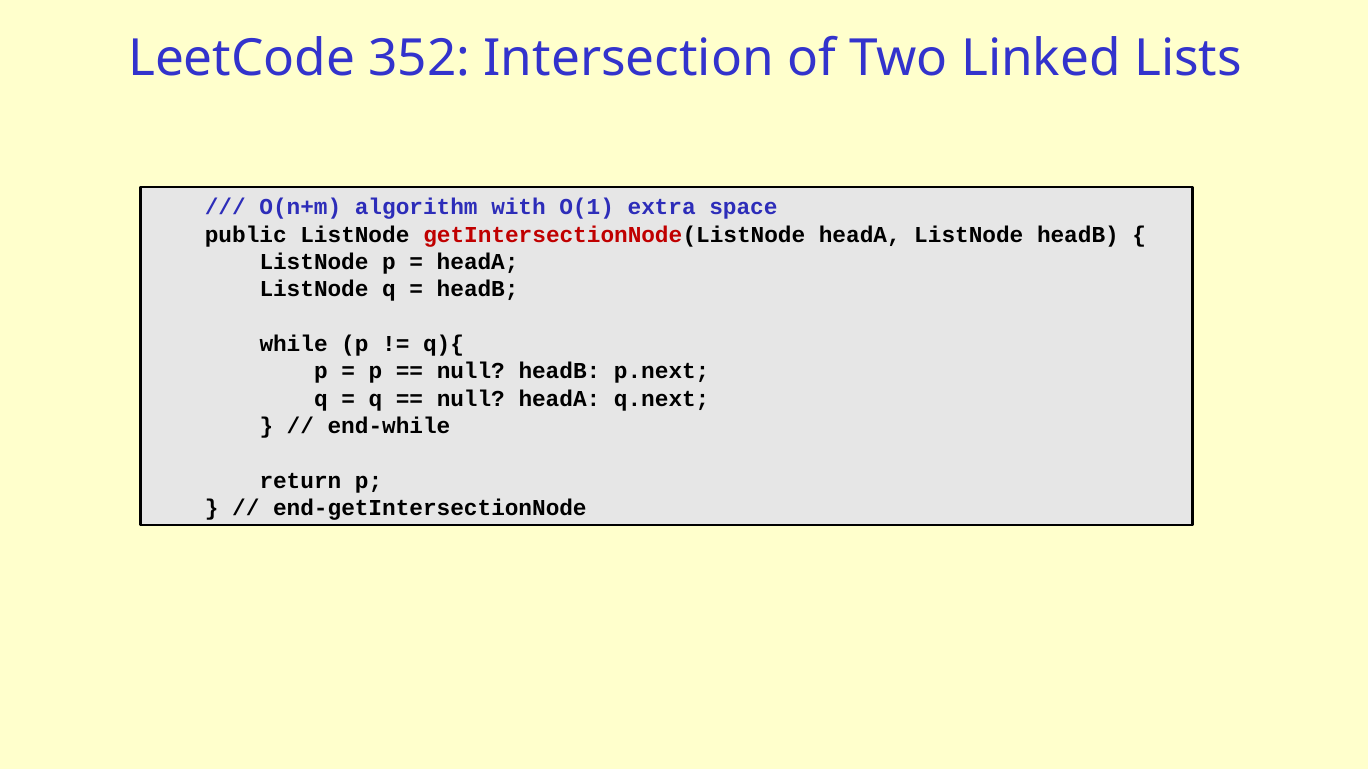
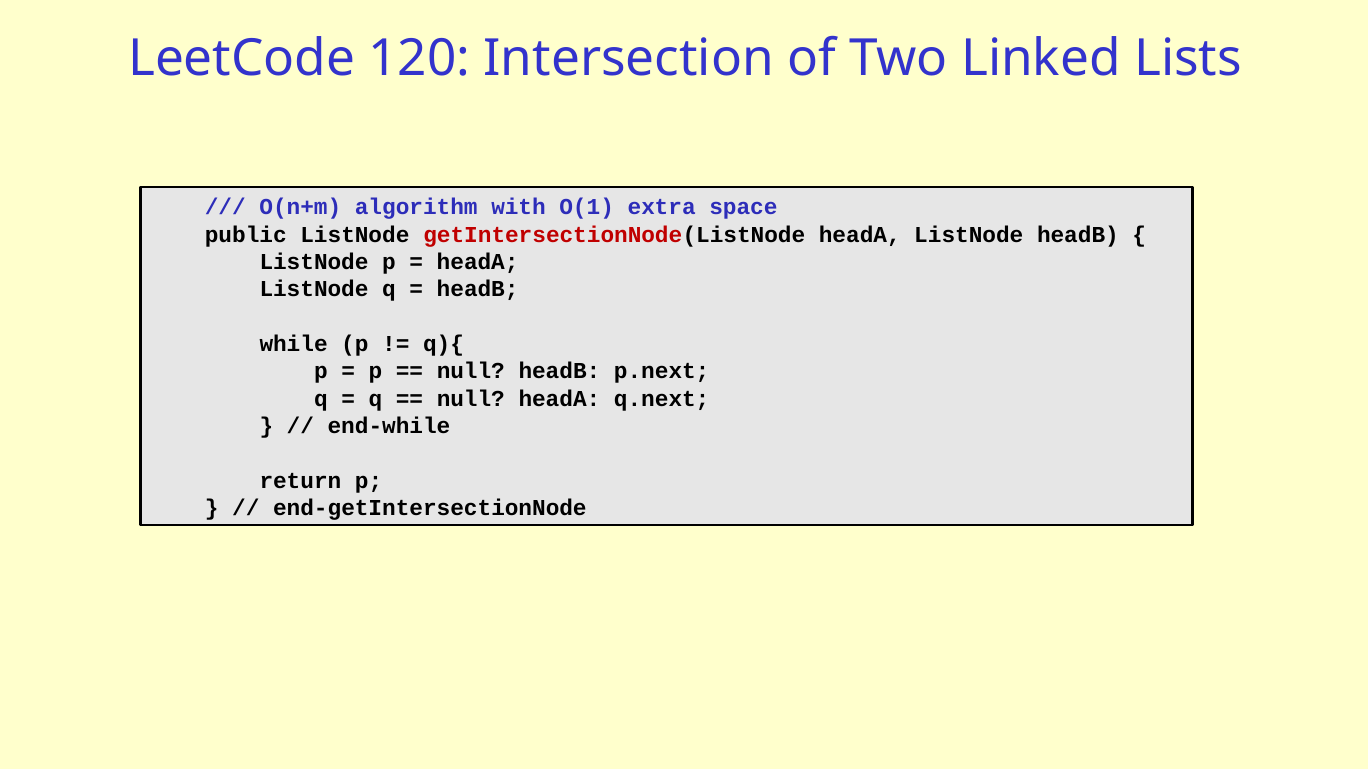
352: 352 -> 120 (419, 59)
